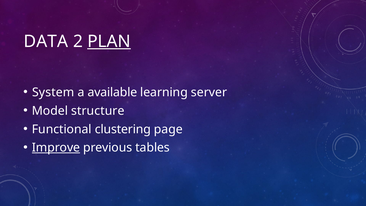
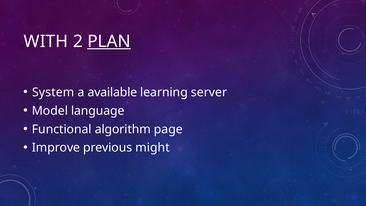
DATA: DATA -> WITH (46, 41)
structure: structure -> language (98, 111)
clustering: clustering -> algorithm (123, 129)
Improve underline: present -> none (56, 148)
tables: tables -> might (153, 148)
